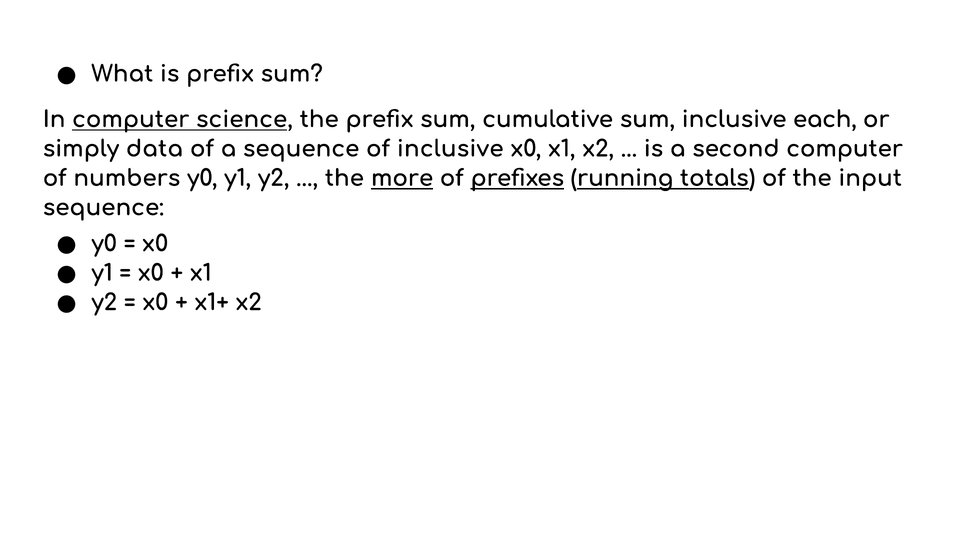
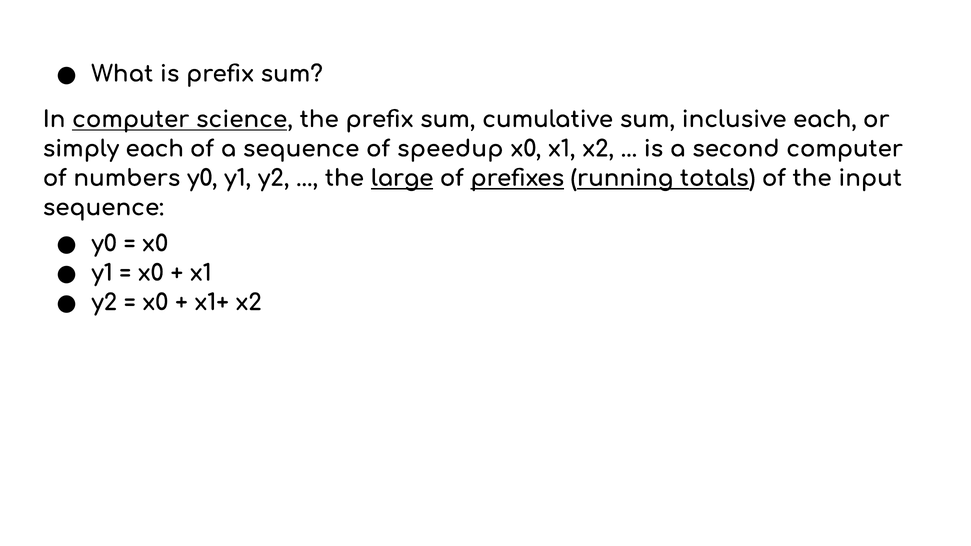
simply data: data -> each (155, 149)
of inclusive: inclusive -> speedup (450, 149)
more: more -> large (402, 178)
